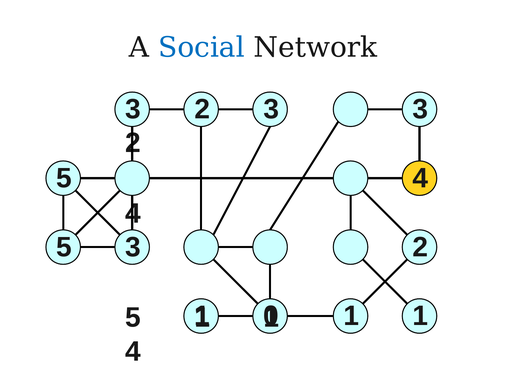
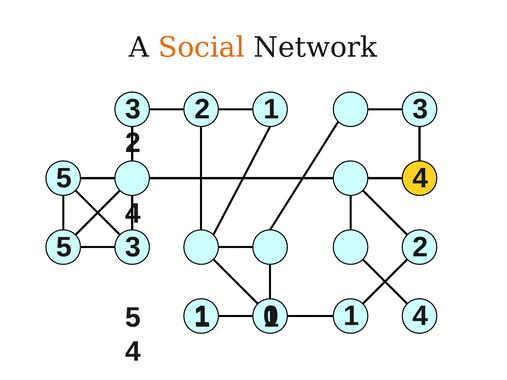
Social colour: blue -> orange (201, 48)
3 2 3: 3 -> 1 (271, 109)
1: 1 -> 4 (420, 316)
